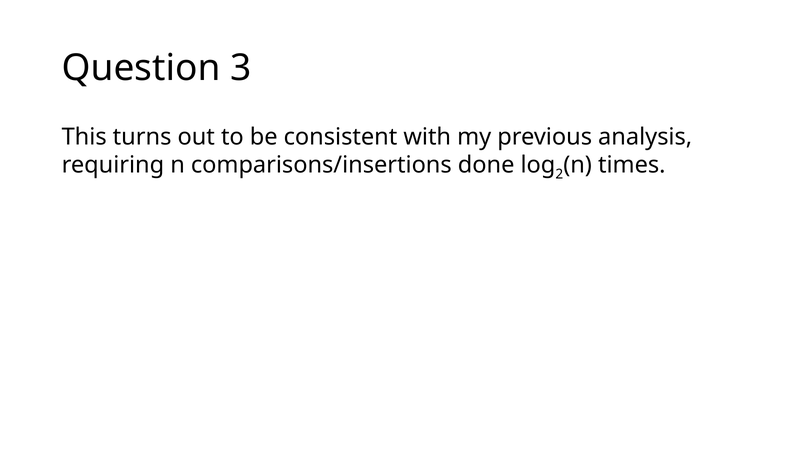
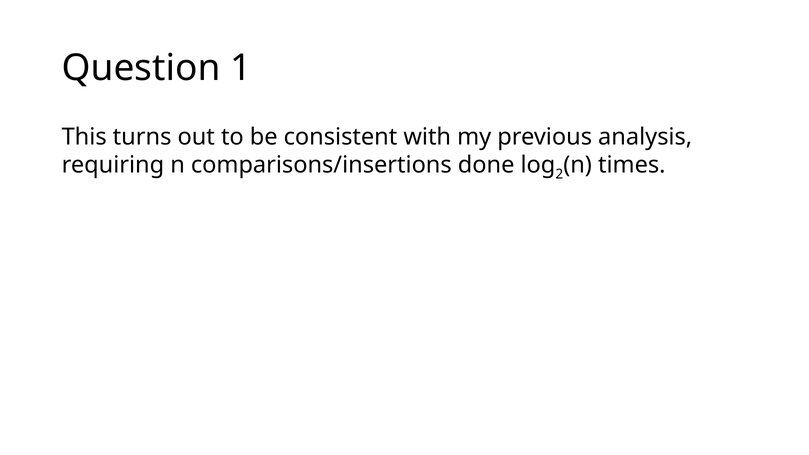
3: 3 -> 1 (241, 68)
